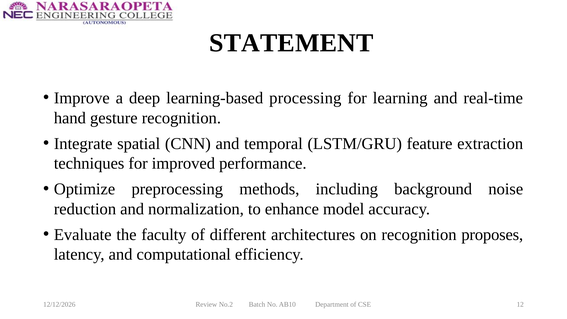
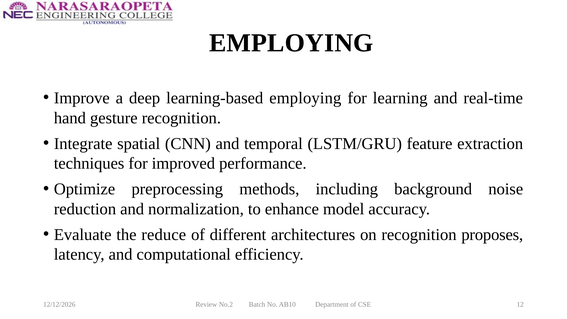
STATEMENT: STATEMENT -> EMPLOYING (291, 43)
learning-based processing: processing -> employing (305, 98)
faculty: faculty -> reduce (164, 235)
